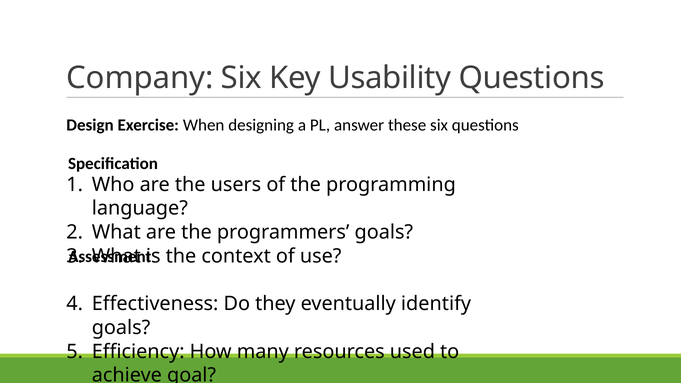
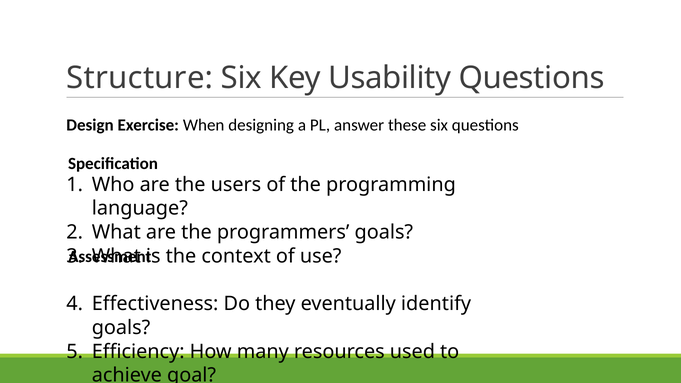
Company: Company -> Structure (140, 78)
